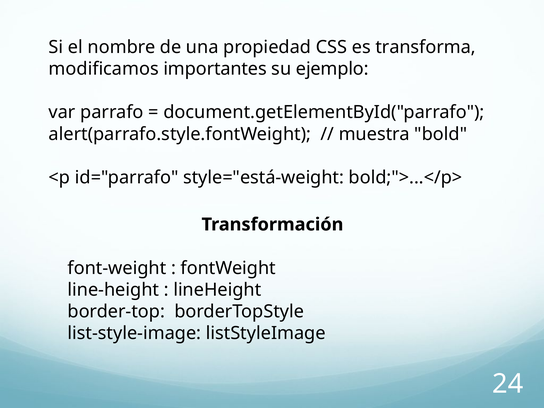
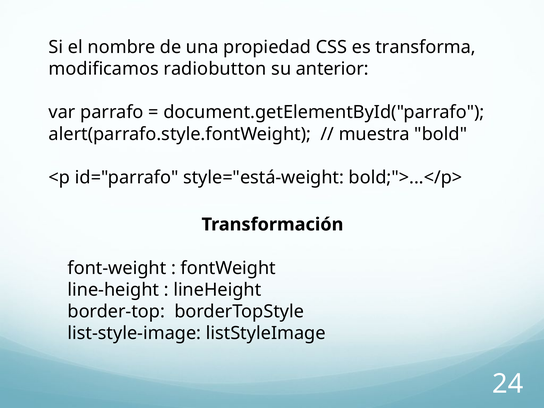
importantes: importantes -> radiobutton (215, 69)
ejemplo: ejemplo -> anterior (332, 69)
